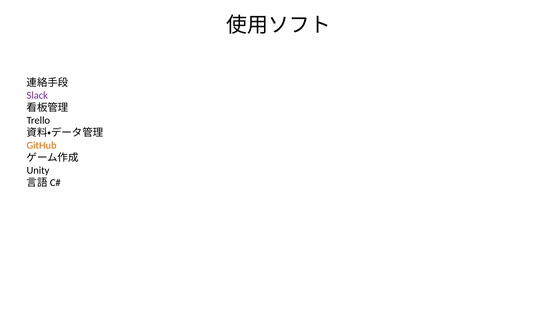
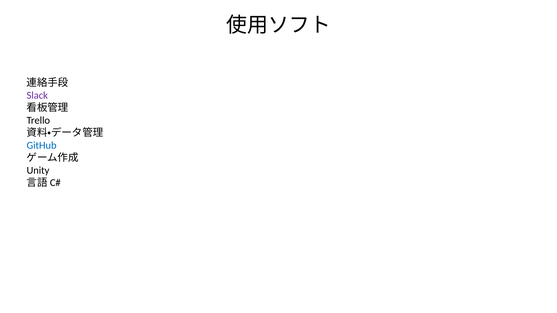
GitHub colour: orange -> blue (42, 145)
